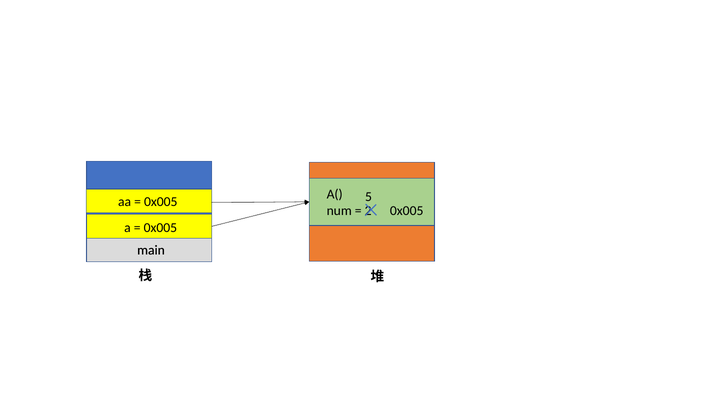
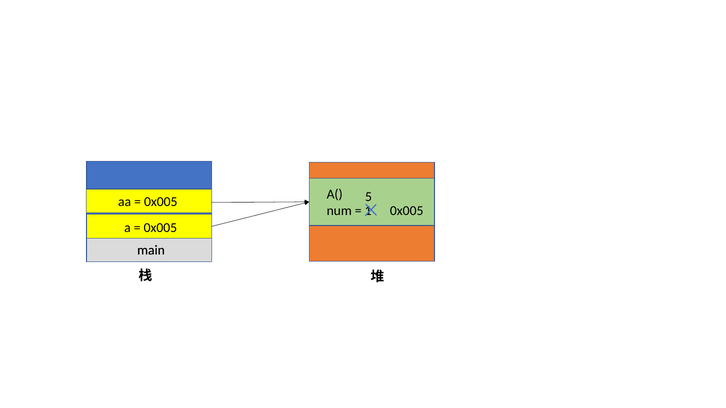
2: 2 -> 1 (368, 211)
